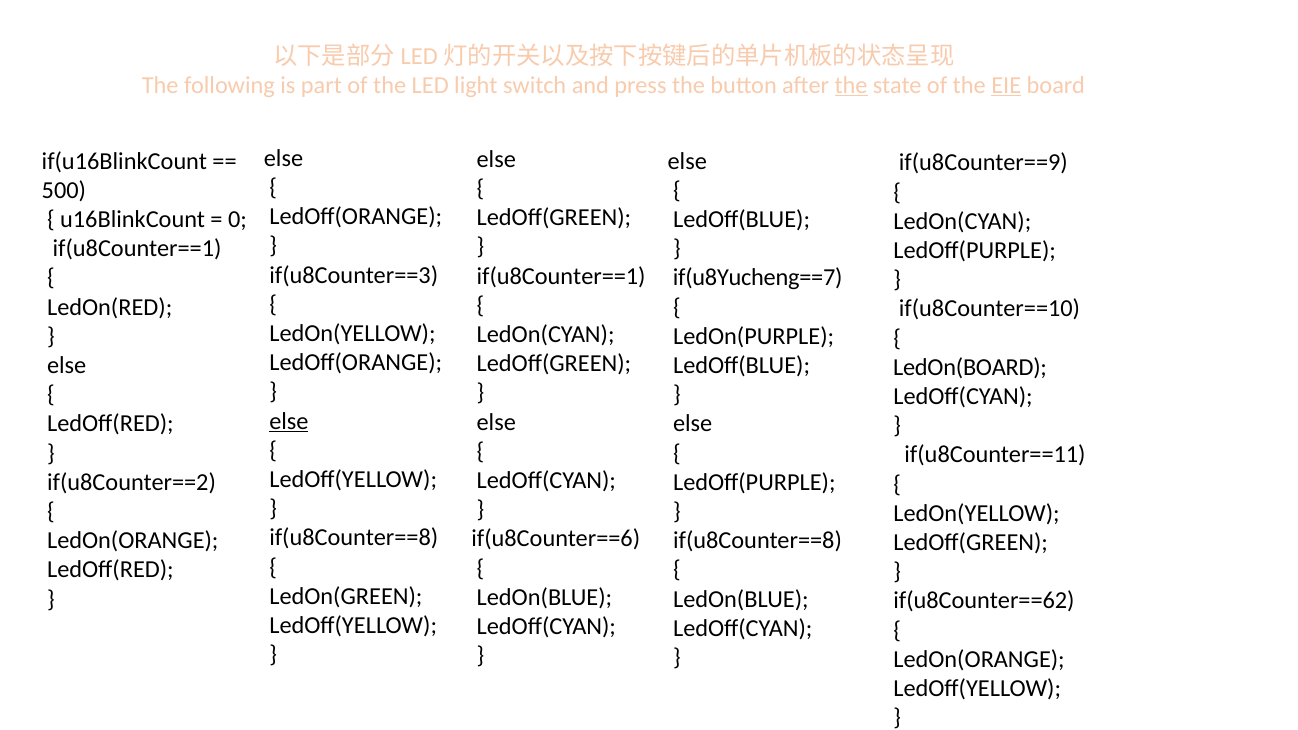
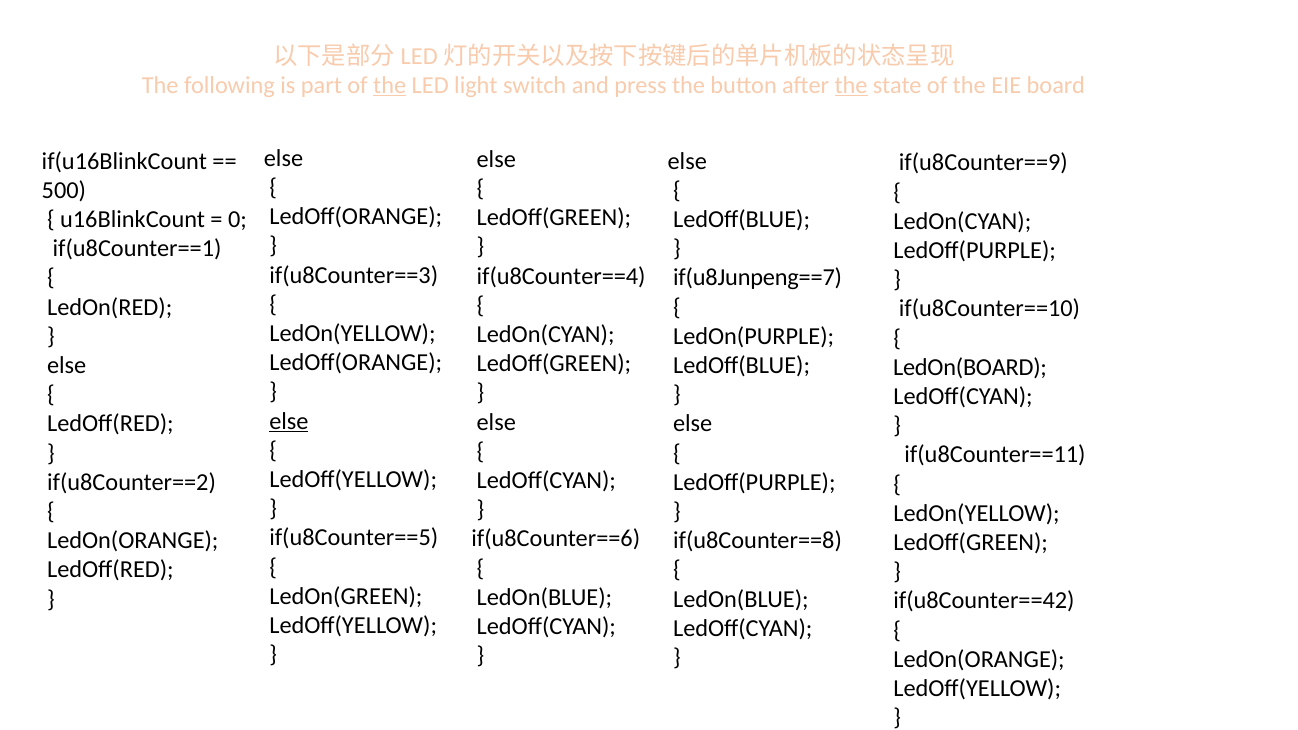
the underline: none -> present (390, 85)
EIE underline: present -> none (1006, 85)
if(u8Counter==1: if(u8Counter==1 -> if(u8Counter==4 (561, 276)
if(u8Yucheng==7: if(u8Yucheng==7 -> if(u8Junpeng==7 (758, 278)
if(u8Counter==8: if(u8Counter==8 -> if(u8Counter==5 (354, 538)
if(u8Counter==62: if(u8Counter==62 -> if(u8Counter==42 (984, 601)
